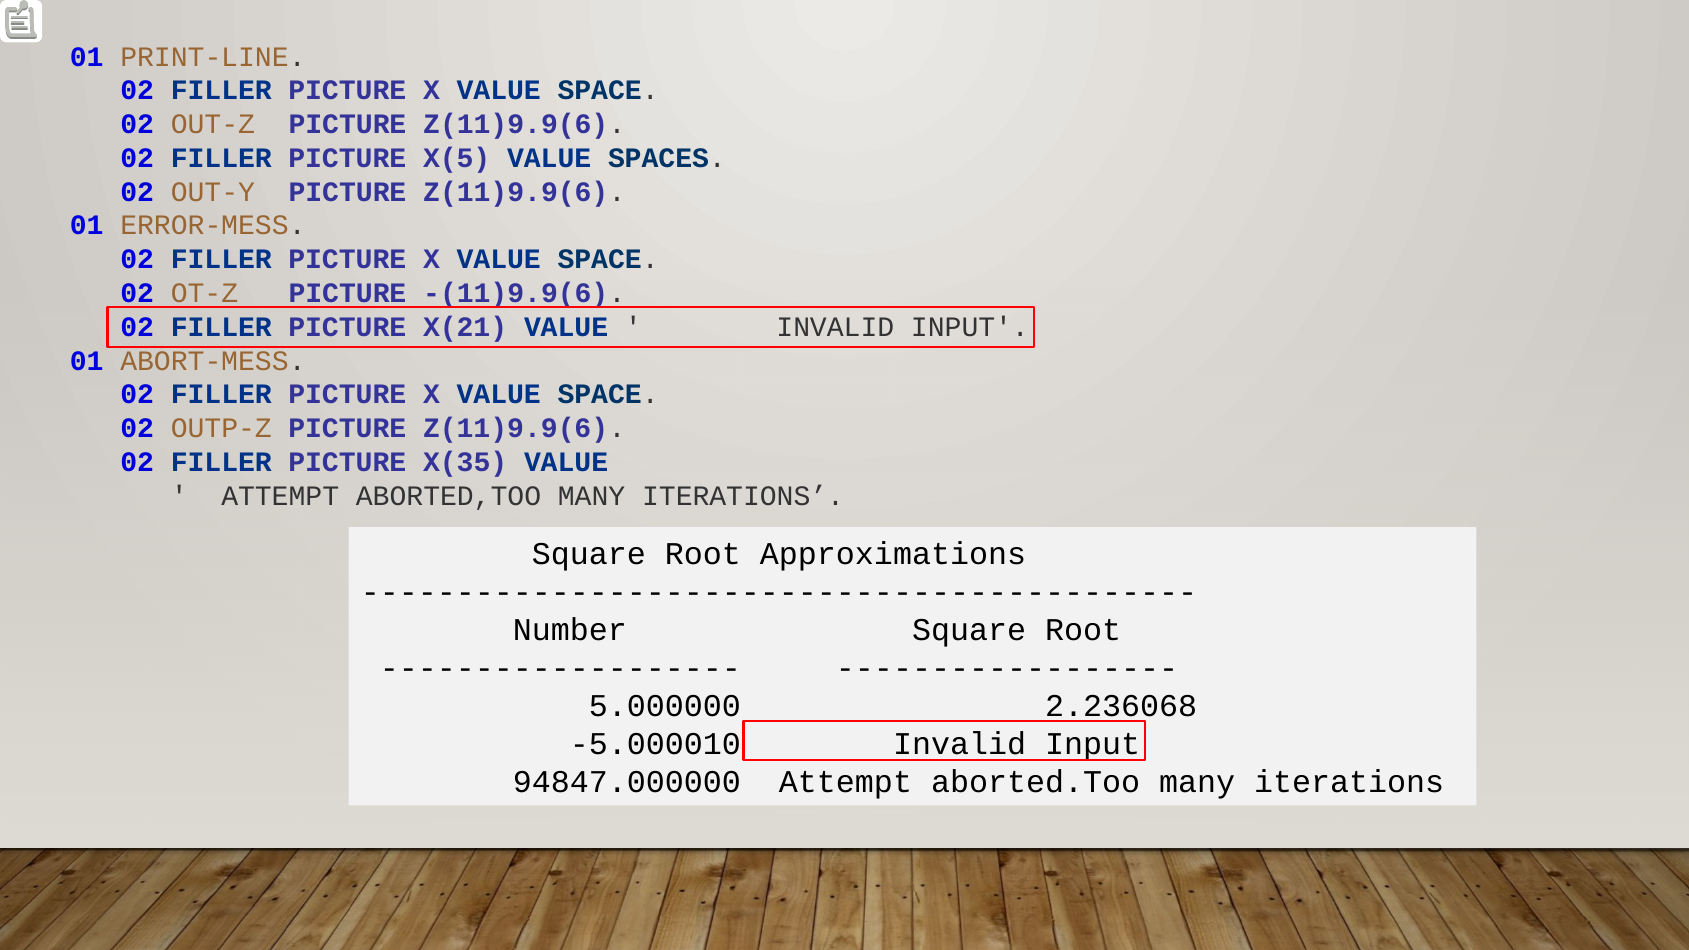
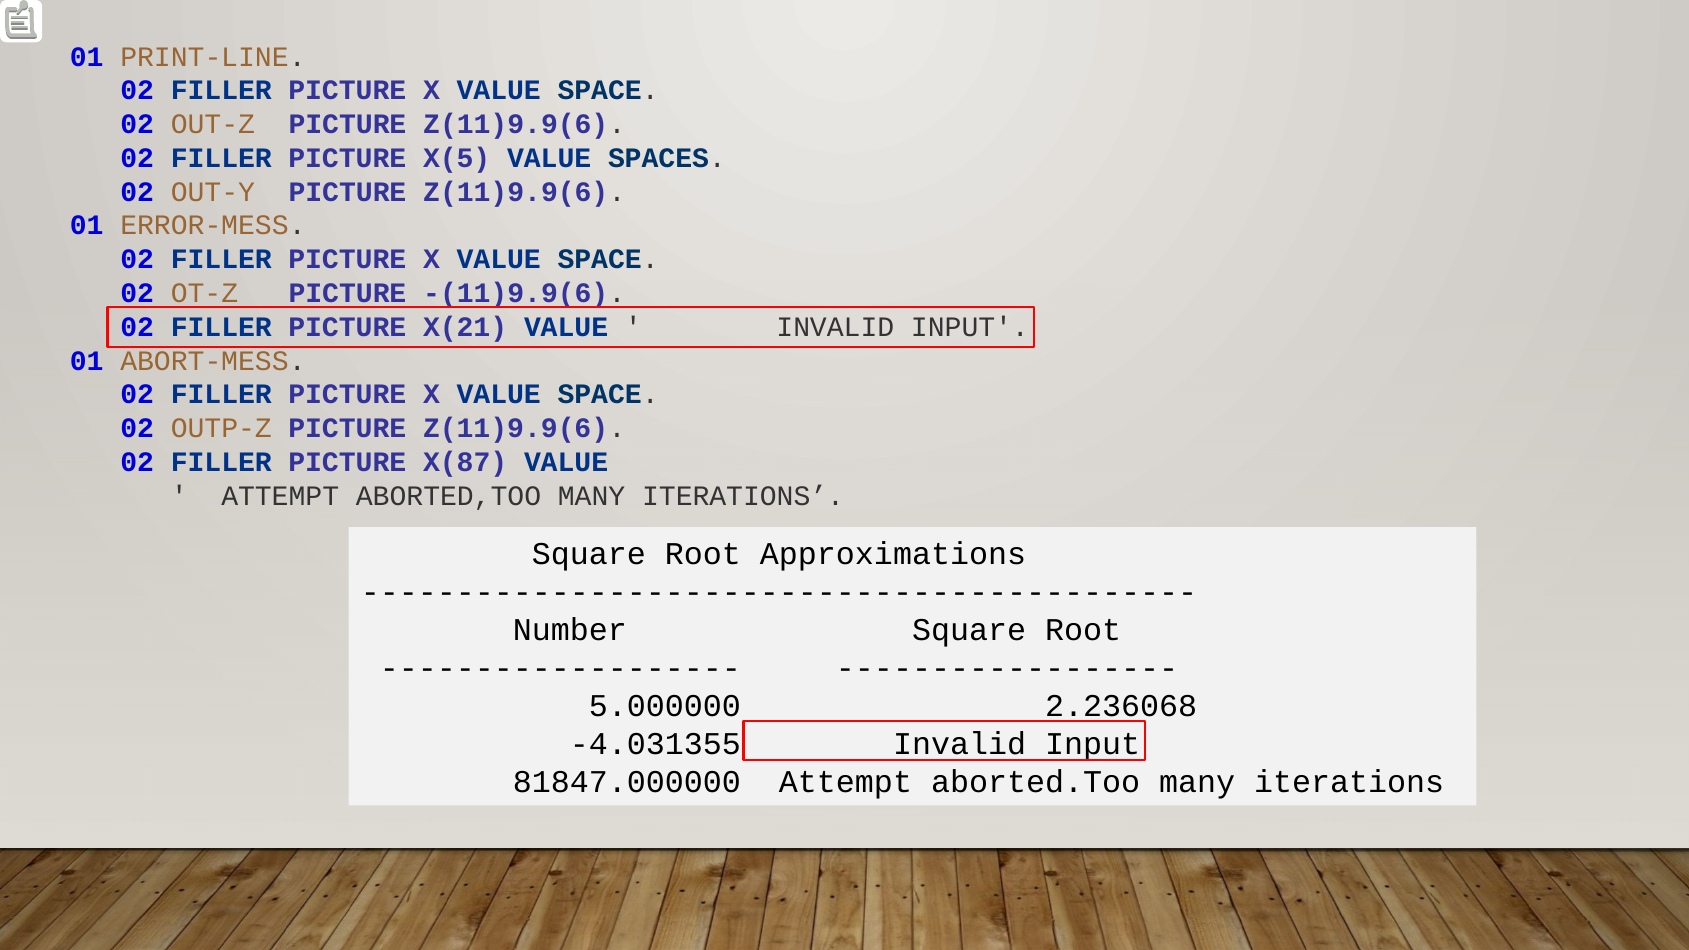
X(35: X(35 -> X(87 (465, 462)
-5.000010: -5.000010 -> -4.031355 (655, 745)
94847.000000: 94847.000000 -> 81847.000000 (627, 783)
